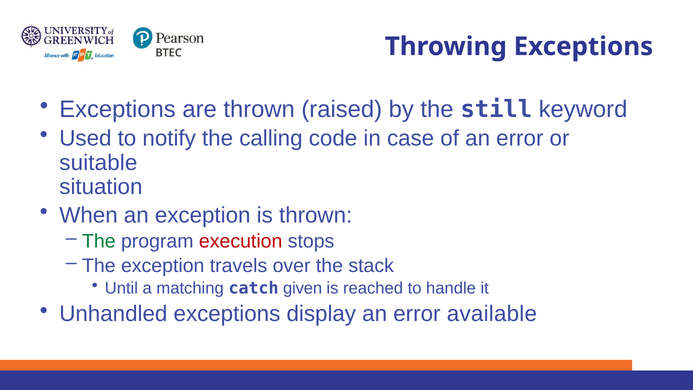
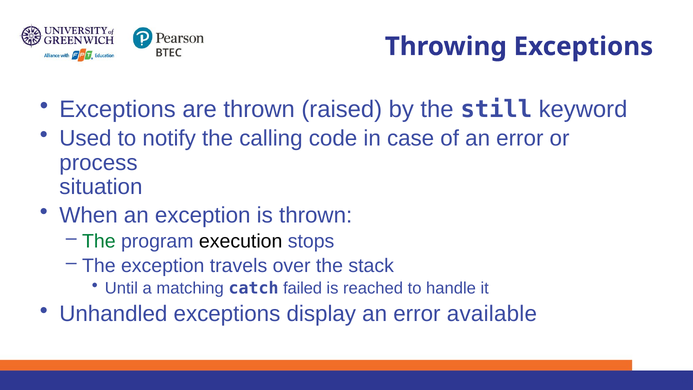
suitable: suitable -> process (98, 163)
execution colour: red -> black (241, 241)
given: given -> failed (303, 288)
